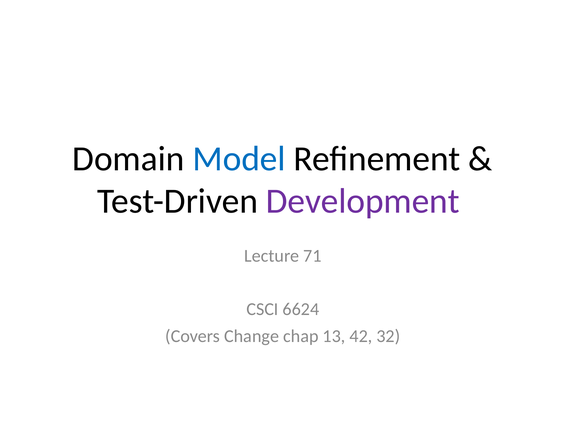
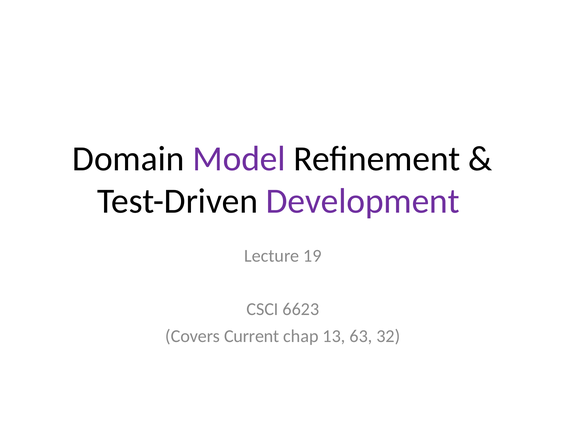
Model colour: blue -> purple (239, 159)
71: 71 -> 19 (312, 255)
6624: 6624 -> 6623 (301, 309)
Change: Change -> Current (252, 336)
42: 42 -> 63 (361, 336)
